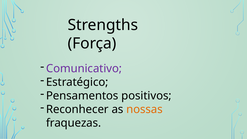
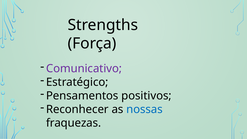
nossas colour: orange -> blue (145, 109)
